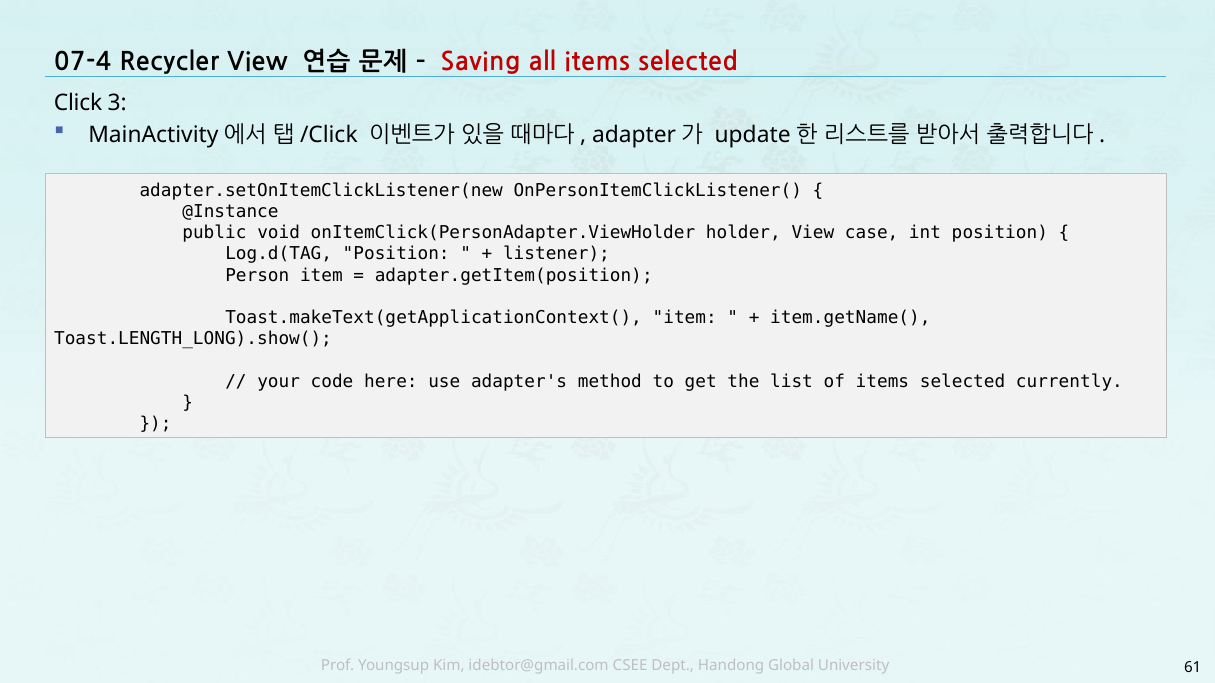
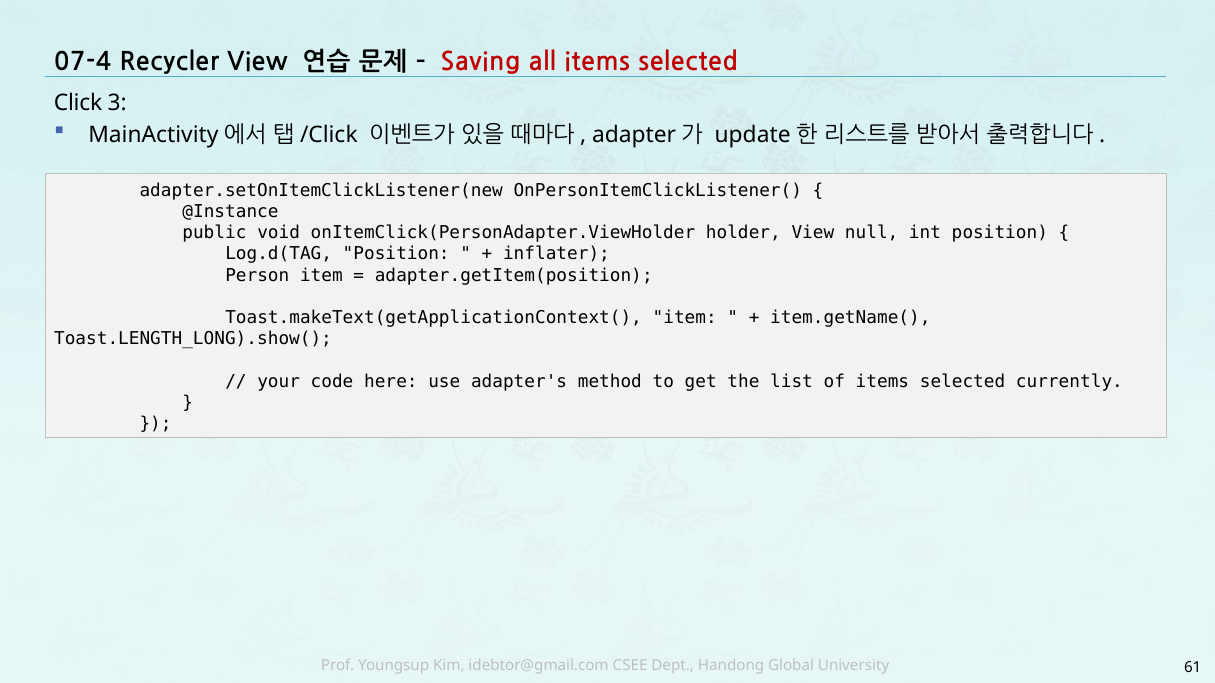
case: case -> null (872, 233)
listener: listener -> inflater (556, 254)
